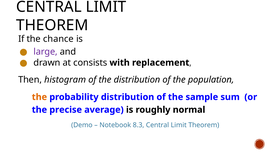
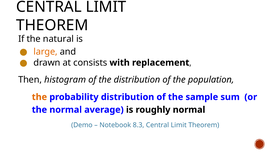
chance: chance -> natural (58, 39)
large colour: purple -> orange (46, 52)
the precise: precise -> normal (66, 110)
